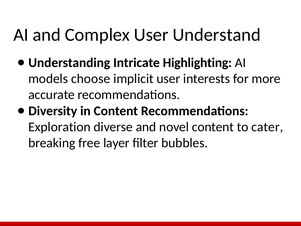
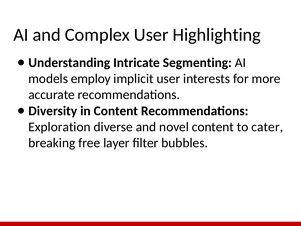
Understand: Understand -> Highlighting (217, 35)
Highlighting: Highlighting -> Segmenting (197, 63)
choose: choose -> employ (91, 79)
